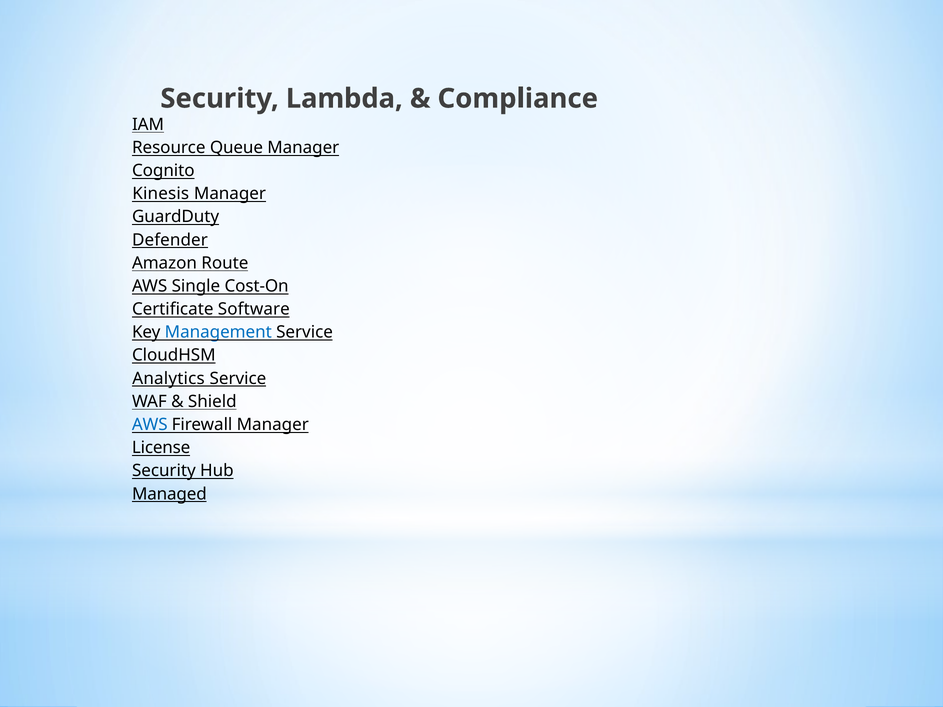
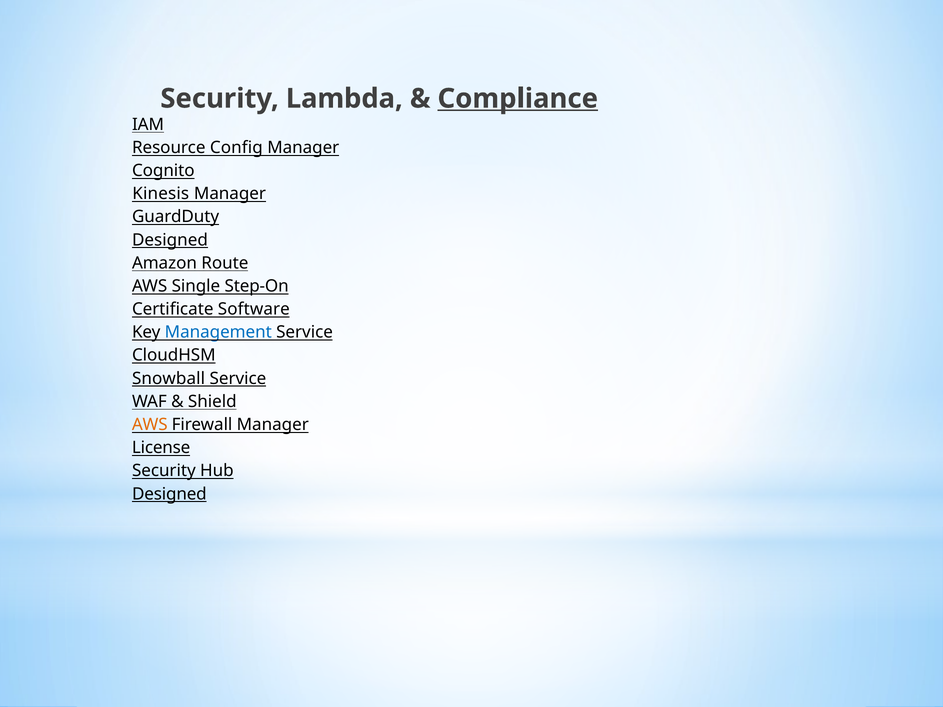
Compliance underline: none -> present (518, 99)
Queue: Queue -> Config (236, 148)
Defender: Defender -> Designed (170, 240)
Cost-On: Cost-On -> Step-On (257, 286)
Analytics: Analytics -> Snowball (169, 379)
AWS colour: blue -> orange (150, 425)
Managed: Managed -> Designed (169, 494)
